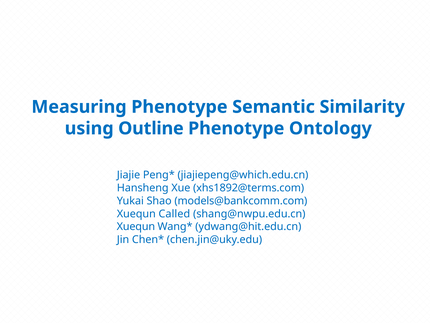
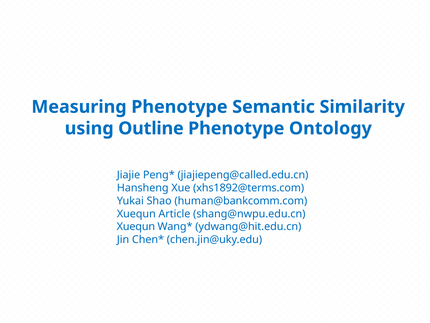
jiajiepeng@which.edu.cn: jiajiepeng@which.edu.cn -> jiajiepeng@called.edu.cn (243, 175)
models@bankcomm.com: models@bankcomm.com -> human@bankcomm.com (241, 201)
Called: Called -> Article (174, 213)
